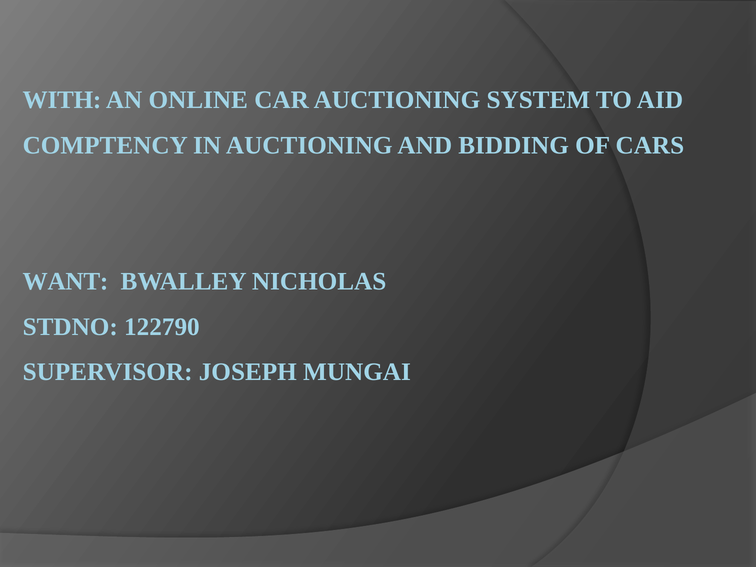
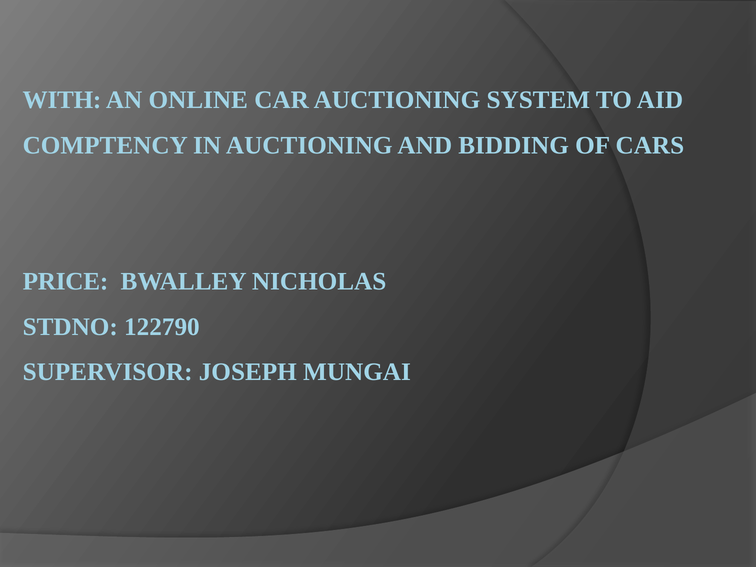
WANT: WANT -> PRICE (65, 281)
